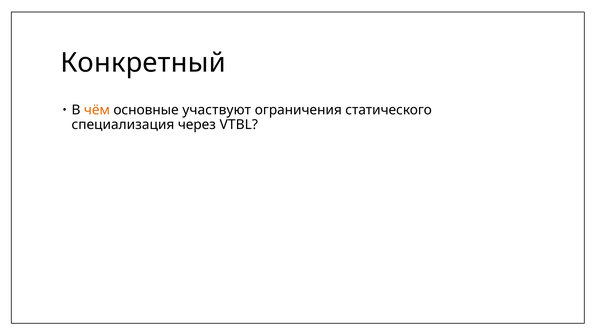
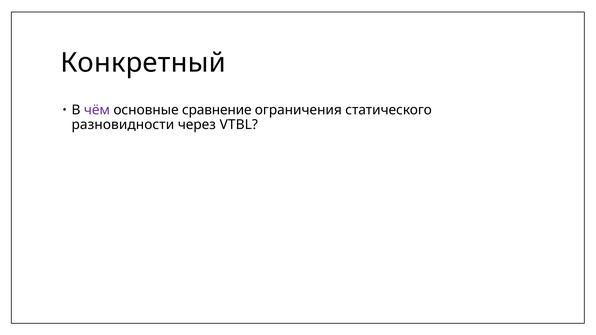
чём colour: orange -> purple (97, 110)
участвуют: участвуют -> сравнение (217, 110)
специализация: специализация -> разновидности (123, 125)
